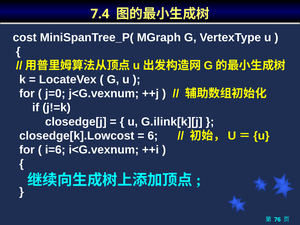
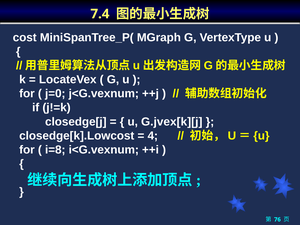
G.ilink[k][j: G.ilink[k][j -> G.jvex[k][j (172, 122)
6: 6 -> 4 (153, 136)
i=6: i=6 -> i=8 (55, 150)
